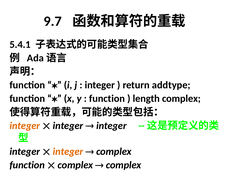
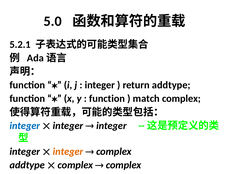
9.7: 9.7 -> 5.0 (53, 21)
5.4.1: 5.4.1 -> 5.2.1 (20, 44)
length: length -> match (146, 98)
integer colour: orange -> blue (25, 125)
function: function -> addtype (27, 164)
